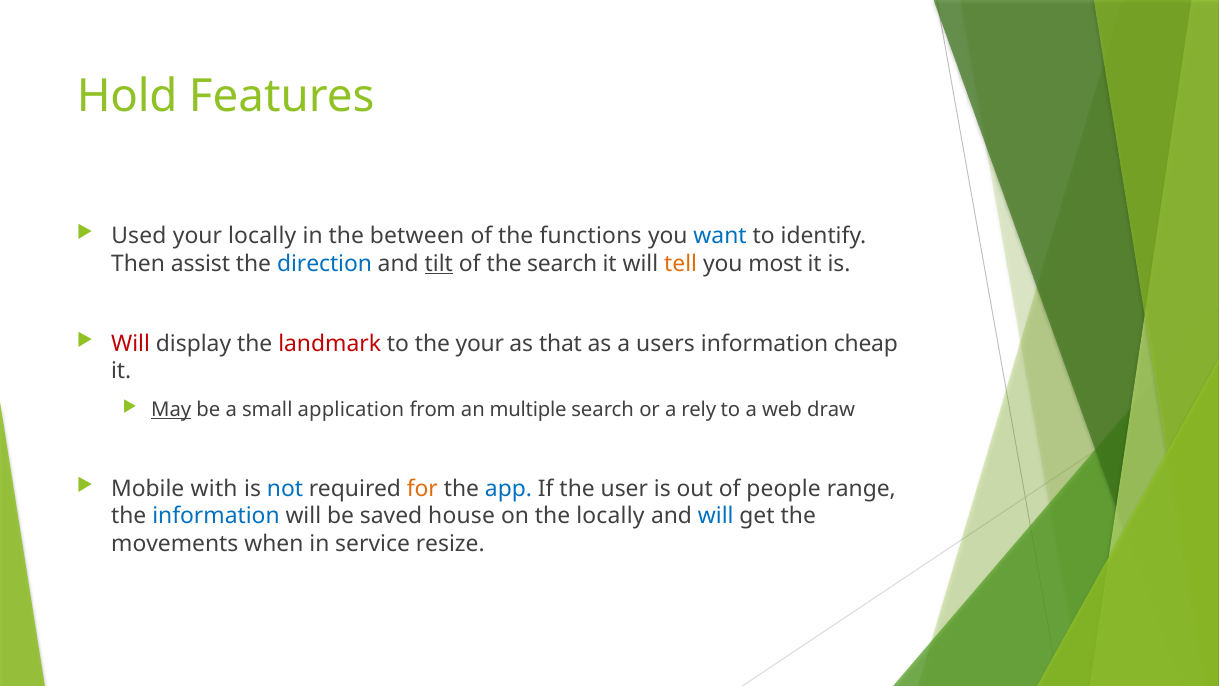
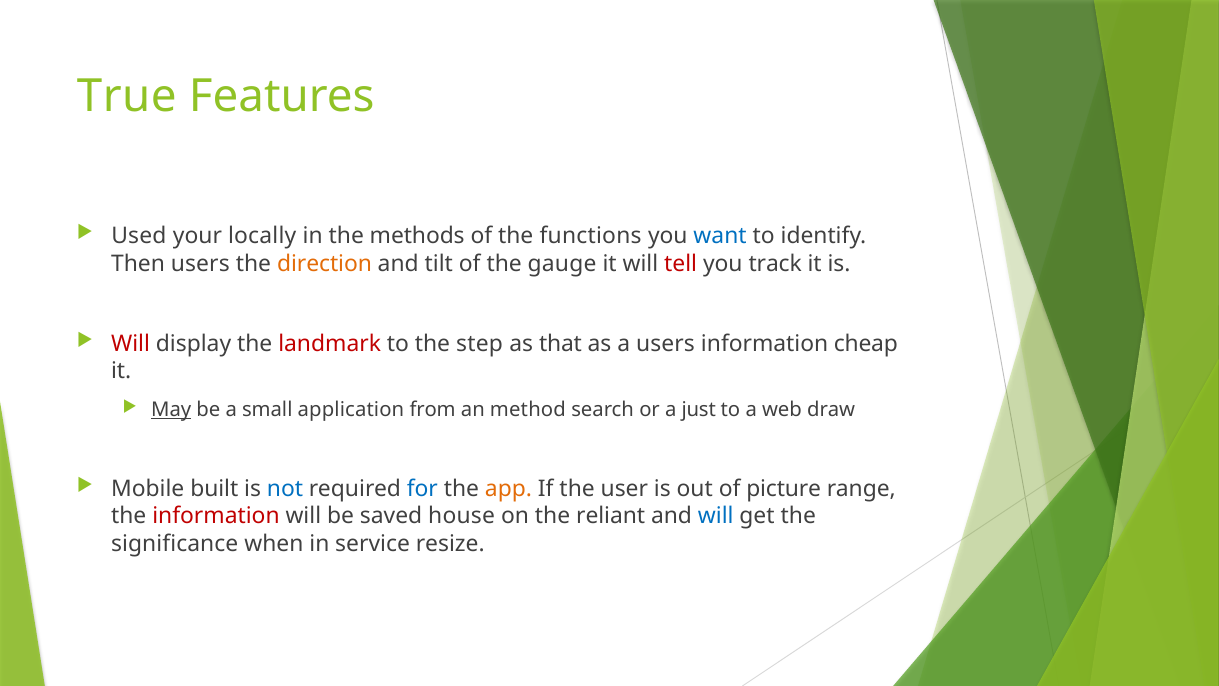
Hold: Hold -> True (127, 96)
between: between -> methods (417, 236)
Then assist: assist -> users (200, 263)
direction colour: blue -> orange (325, 263)
tilt underline: present -> none (439, 263)
the search: search -> gauge (562, 263)
tell colour: orange -> red (681, 263)
most: most -> track (775, 263)
the your: your -> step (480, 344)
multiple: multiple -> method (528, 409)
rely: rely -> just (699, 409)
with: with -> built (214, 488)
for colour: orange -> blue (422, 488)
app colour: blue -> orange (509, 488)
people: people -> picture (784, 488)
information colour: blue -> red (216, 516)
the locally: locally -> reliant (611, 516)
movements: movements -> significance (175, 543)
